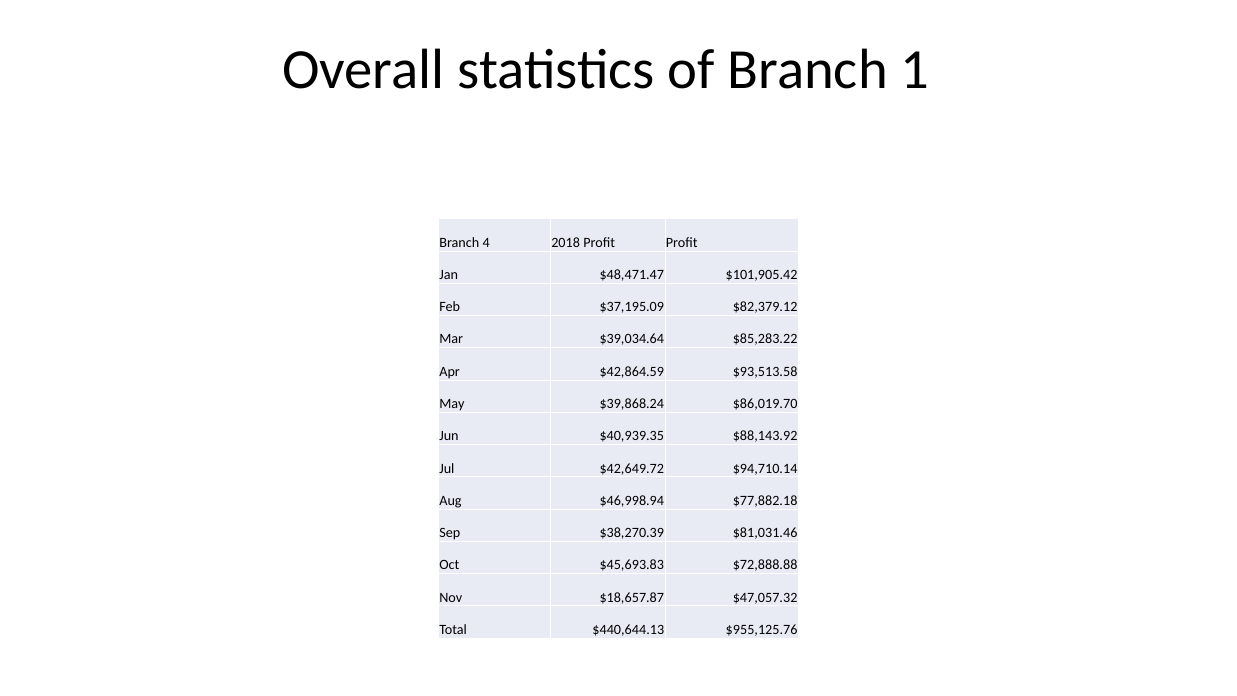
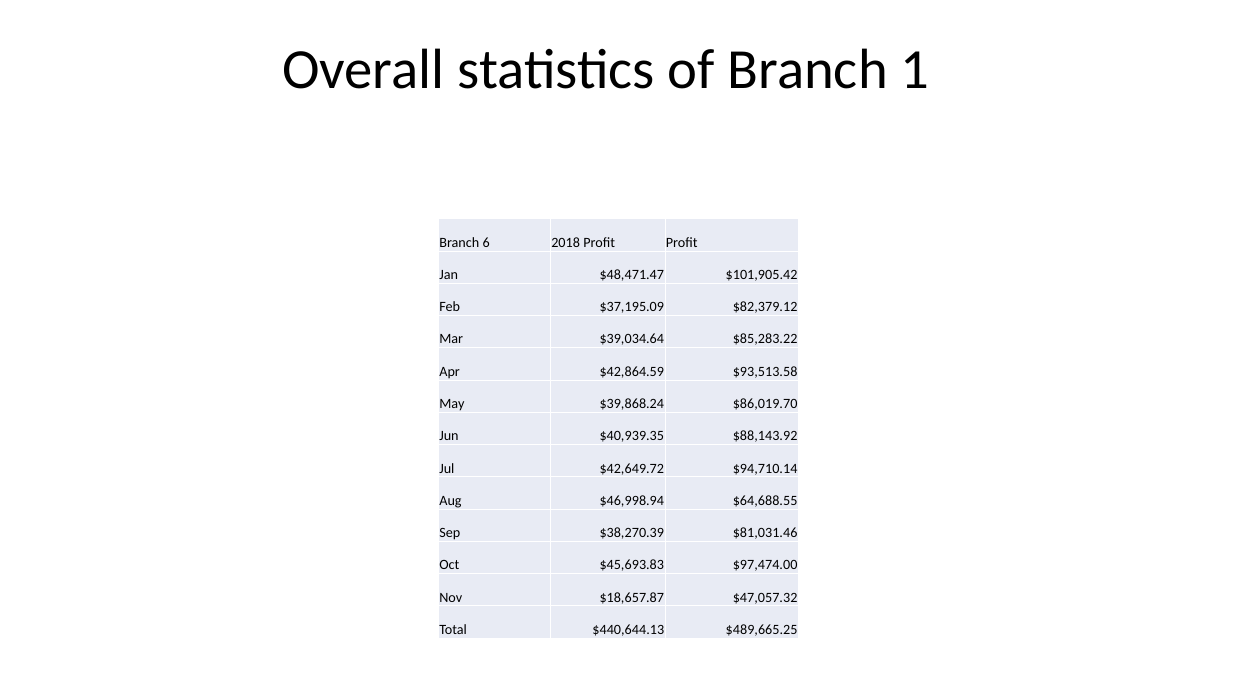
4: 4 -> 6 (486, 242)
$77,882.18: $77,882.18 -> $64,688.55 (765, 500)
$72,888.88: $72,888.88 -> $97,474.00 (765, 565)
$955,125.76: $955,125.76 -> $489,665.25 (762, 629)
